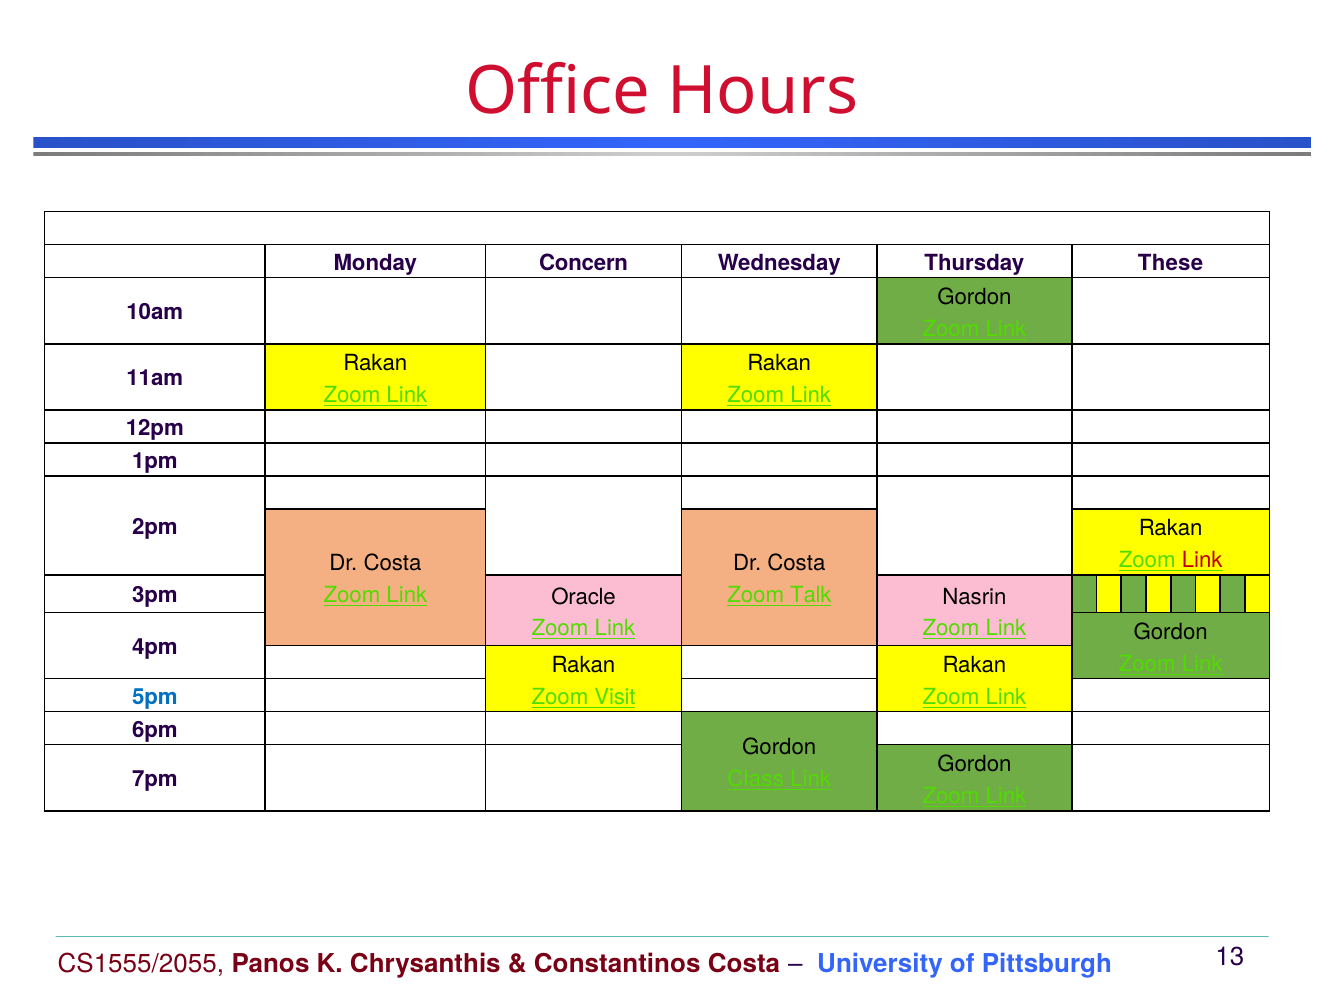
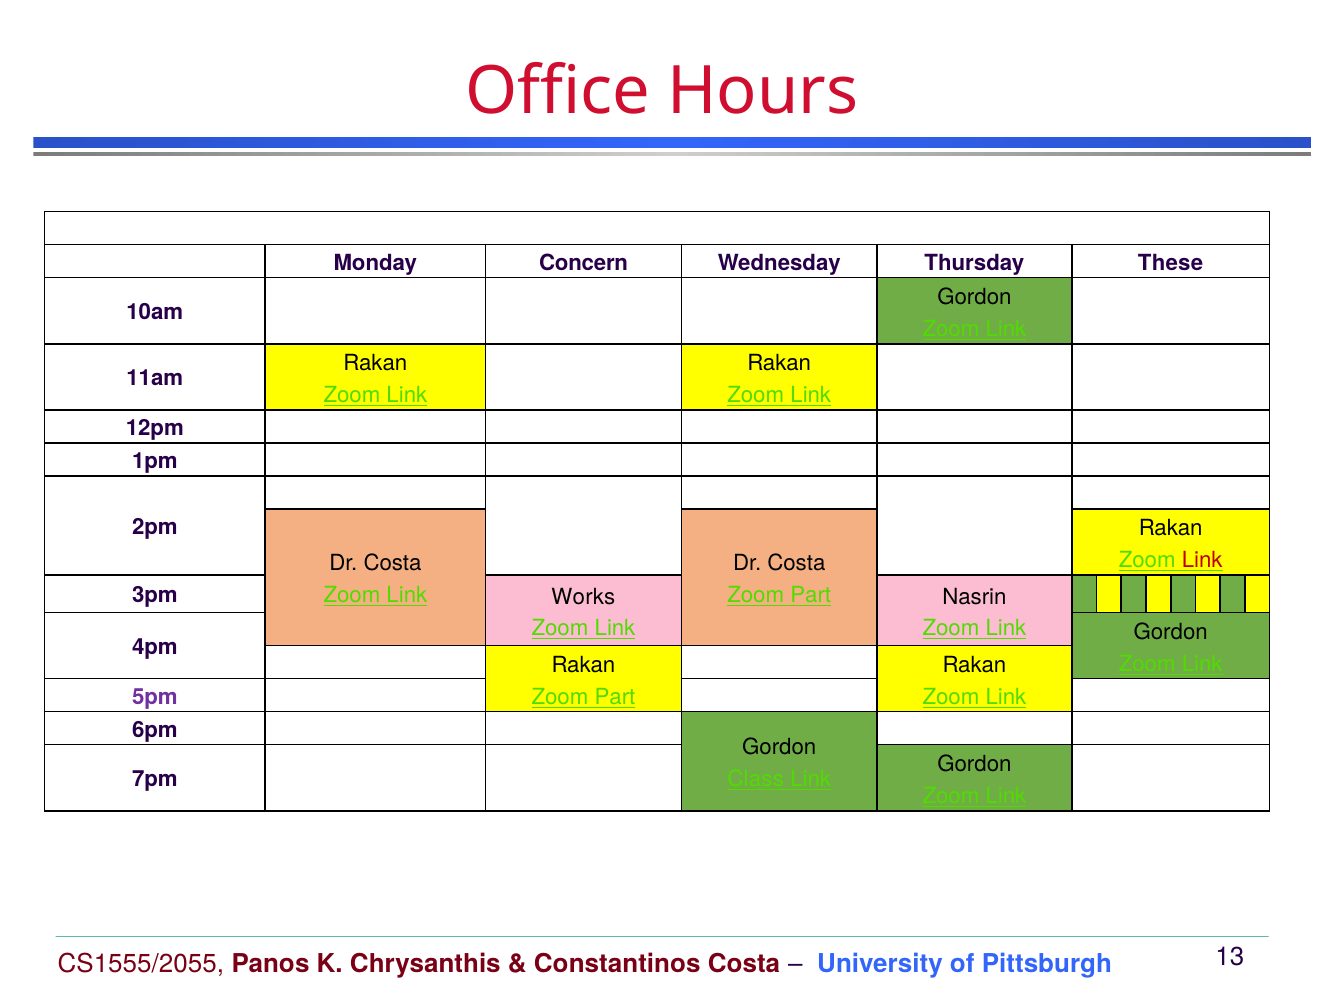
Talk: Talk -> Part (811, 596)
Oracle: Oracle -> Works (583, 597)
Visit: Visit -> Part (615, 697)
5pm colour: blue -> purple (155, 697)
